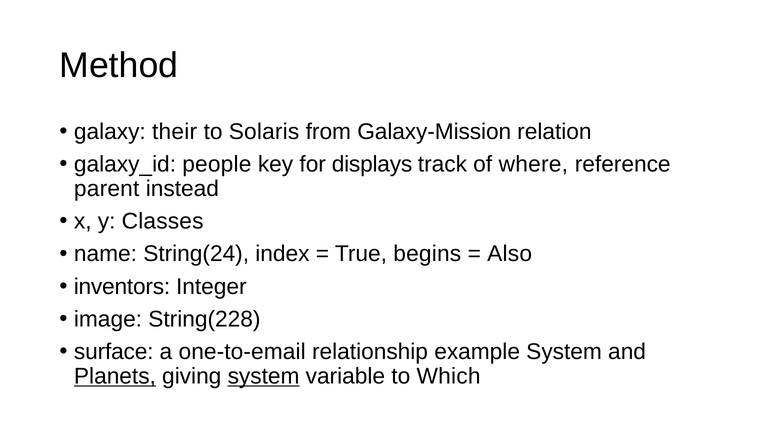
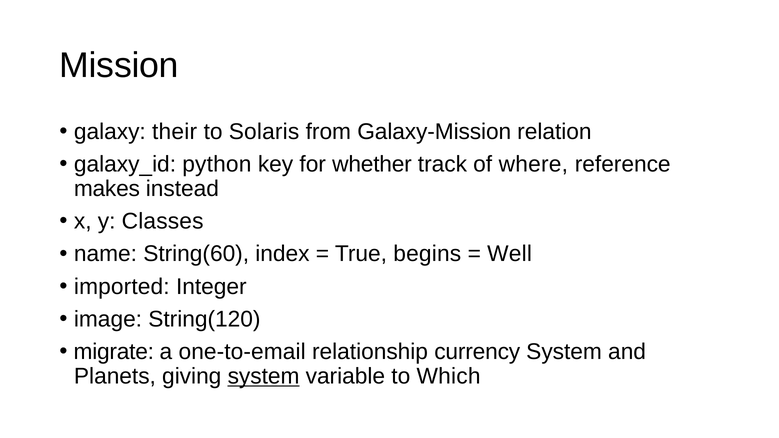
Method: Method -> Mission (119, 65)
people: people -> python (217, 164)
displays: displays -> whether (372, 164)
parent: parent -> makes (107, 189)
String(24: String(24 -> String(60 (196, 254)
Also: Also -> Well (510, 254)
inventors: inventors -> imported (122, 287)
String(228: String(228 -> String(120 (204, 319)
surface: surface -> migrate (114, 352)
example: example -> currency (477, 352)
Planets underline: present -> none (115, 376)
